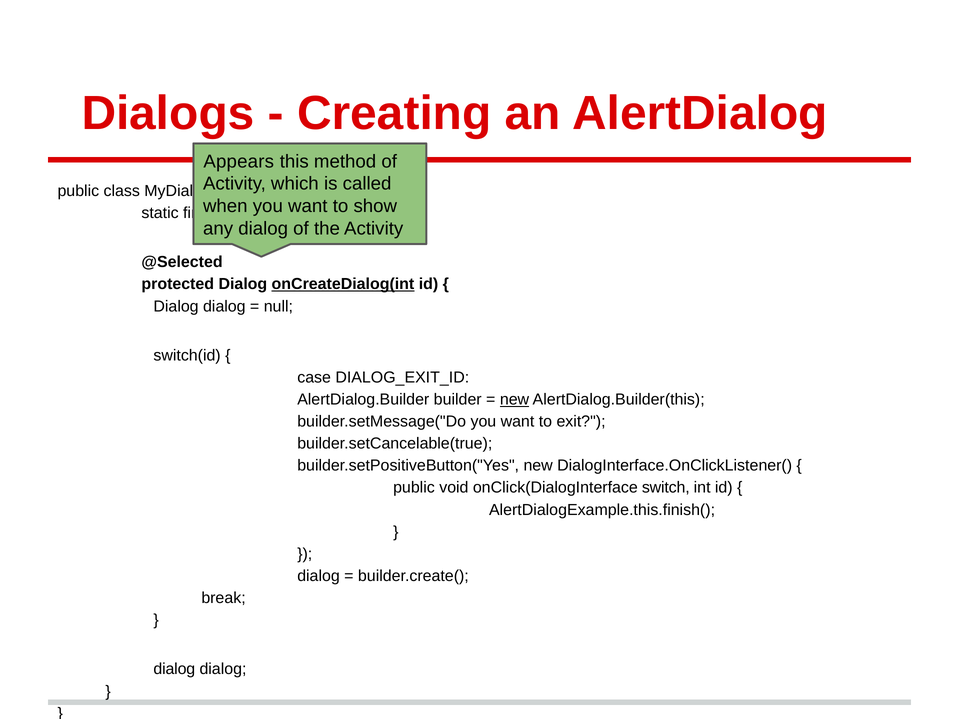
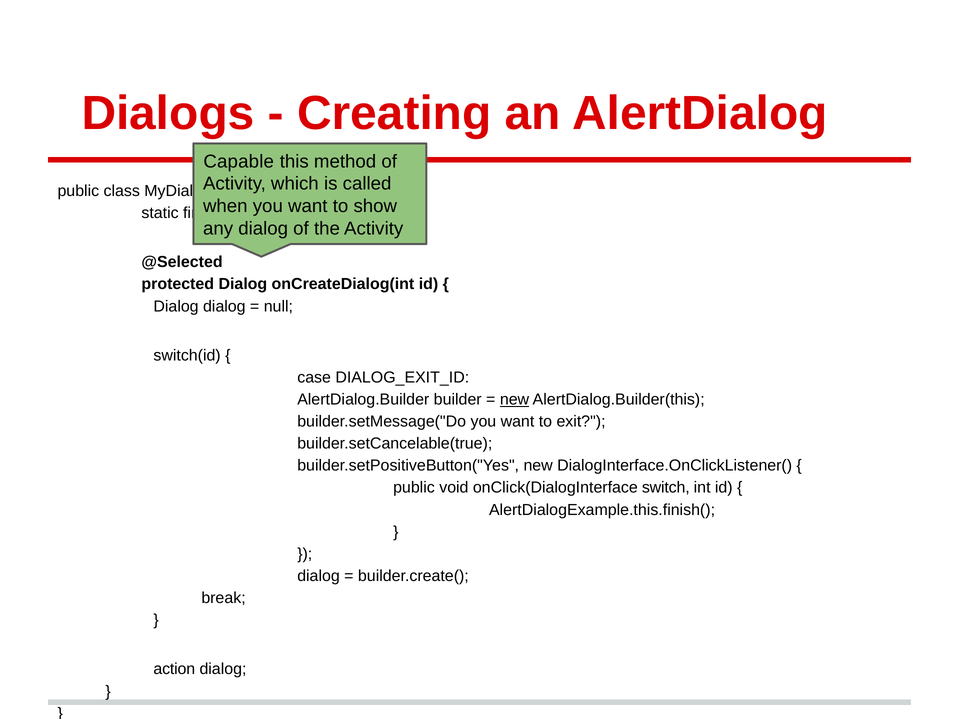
Appears: Appears -> Capable (239, 162)
onCreateDialog(int underline: present -> none (343, 284)
dialog: dialog -> action (174, 669)
